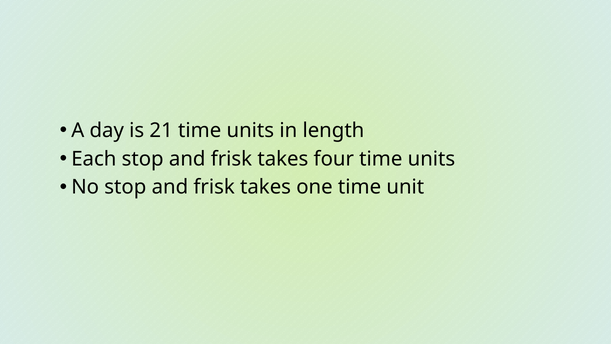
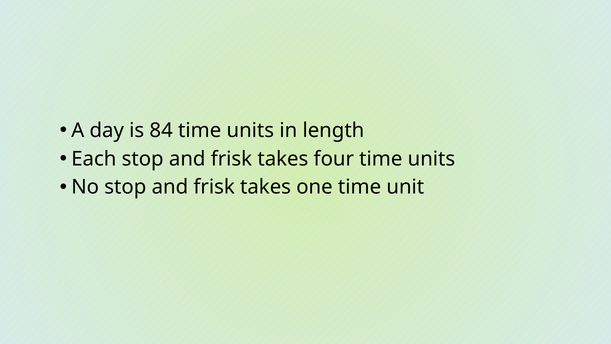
21: 21 -> 84 (161, 130)
